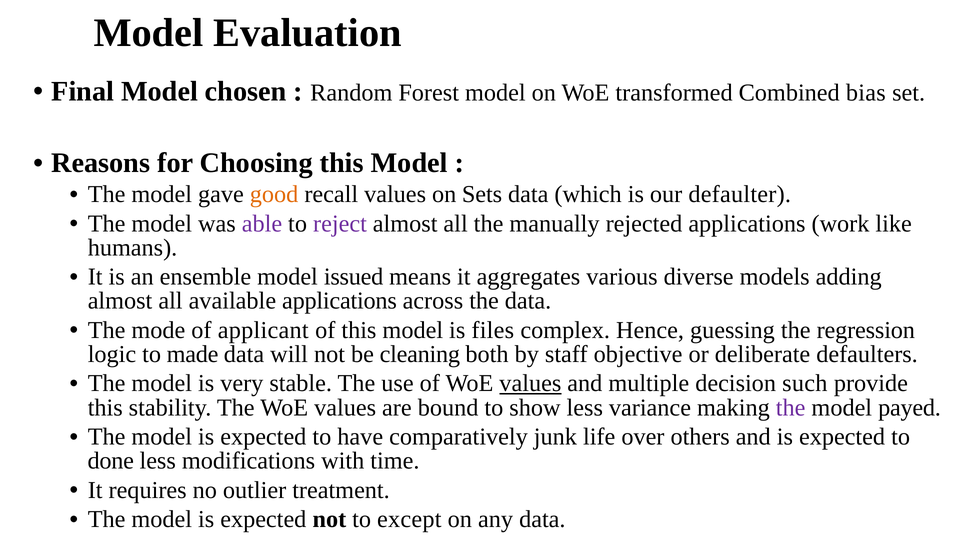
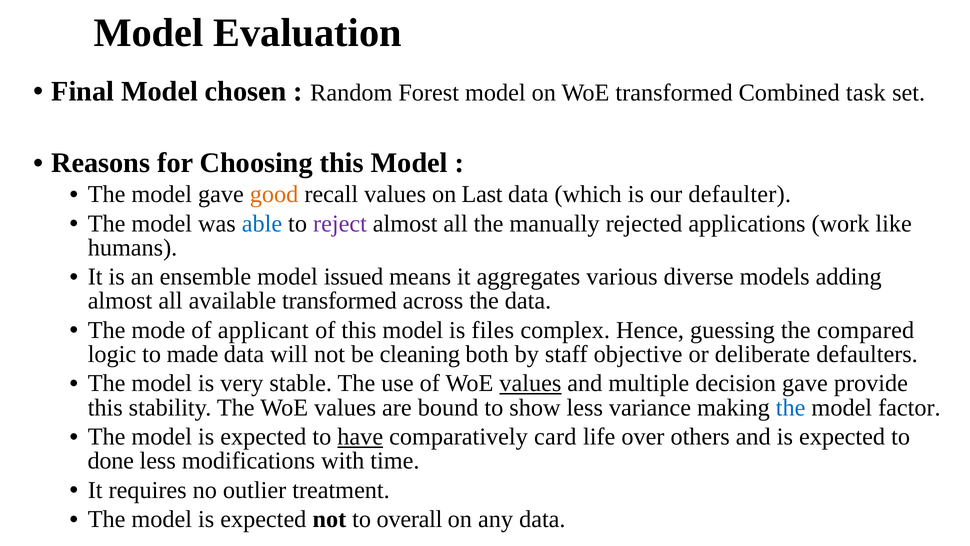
bias: bias -> task (866, 93)
Sets: Sets -> Last (482, 194)
able colour: purple -> blue (262, 223)
available applications: applications -> transformed (339, 301)
regression: regression -> compared (866, 330)
decision such: such -> gave (805, 383)
the colour: purple -> blue (791, 407)
payed: payed -> factor (909, 407)
have underline: none -> present (360, 436)
junk: junk -> card (555, 436)
except: except -> overall (410, 519)
